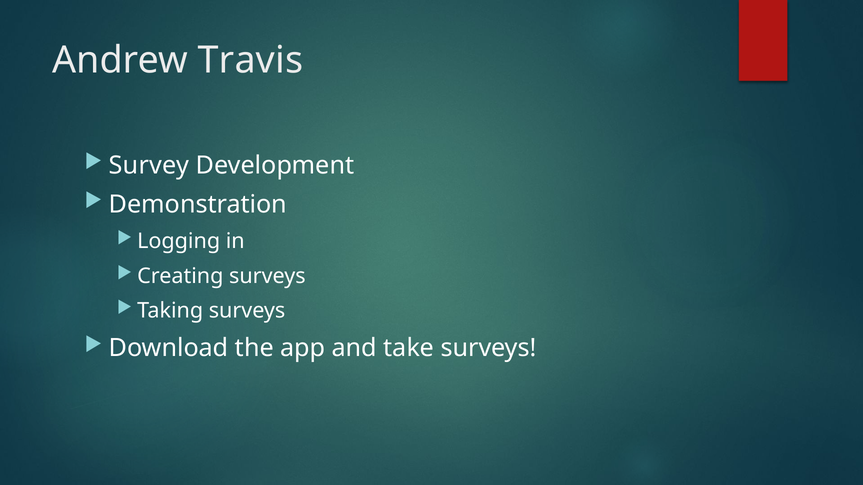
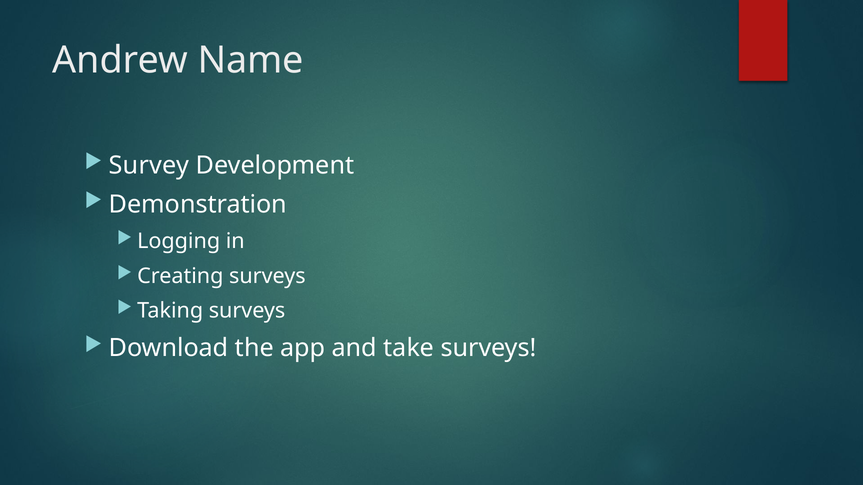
Travis: Travis -> Name (251, 61)
